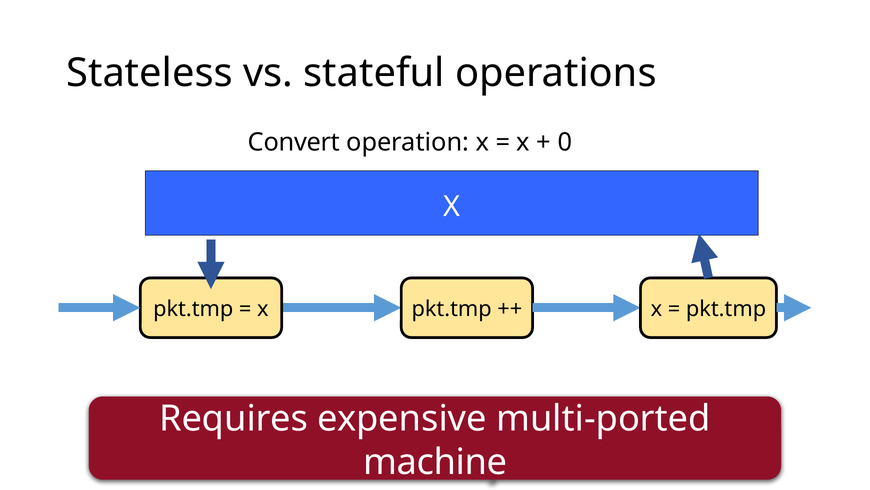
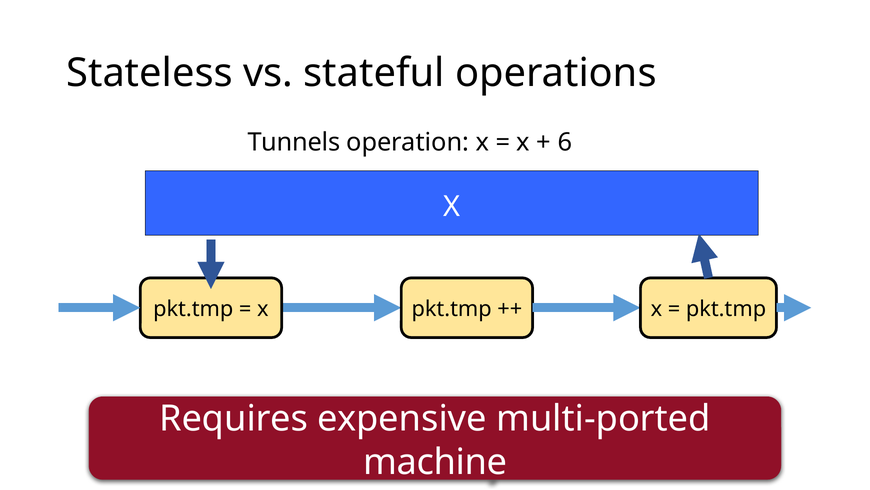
Convert: Convert -> Tunnels (294, 142)
0: 0 -> 6 (565, 142)
